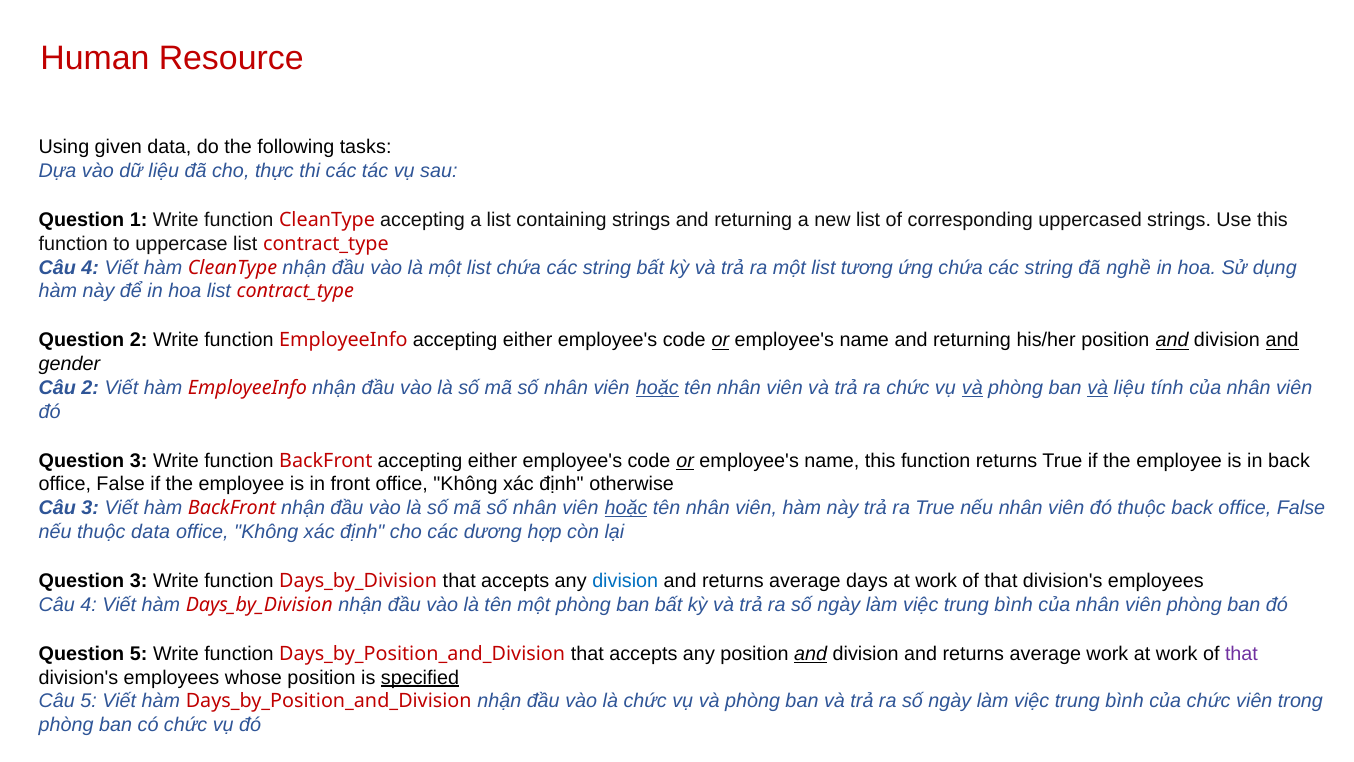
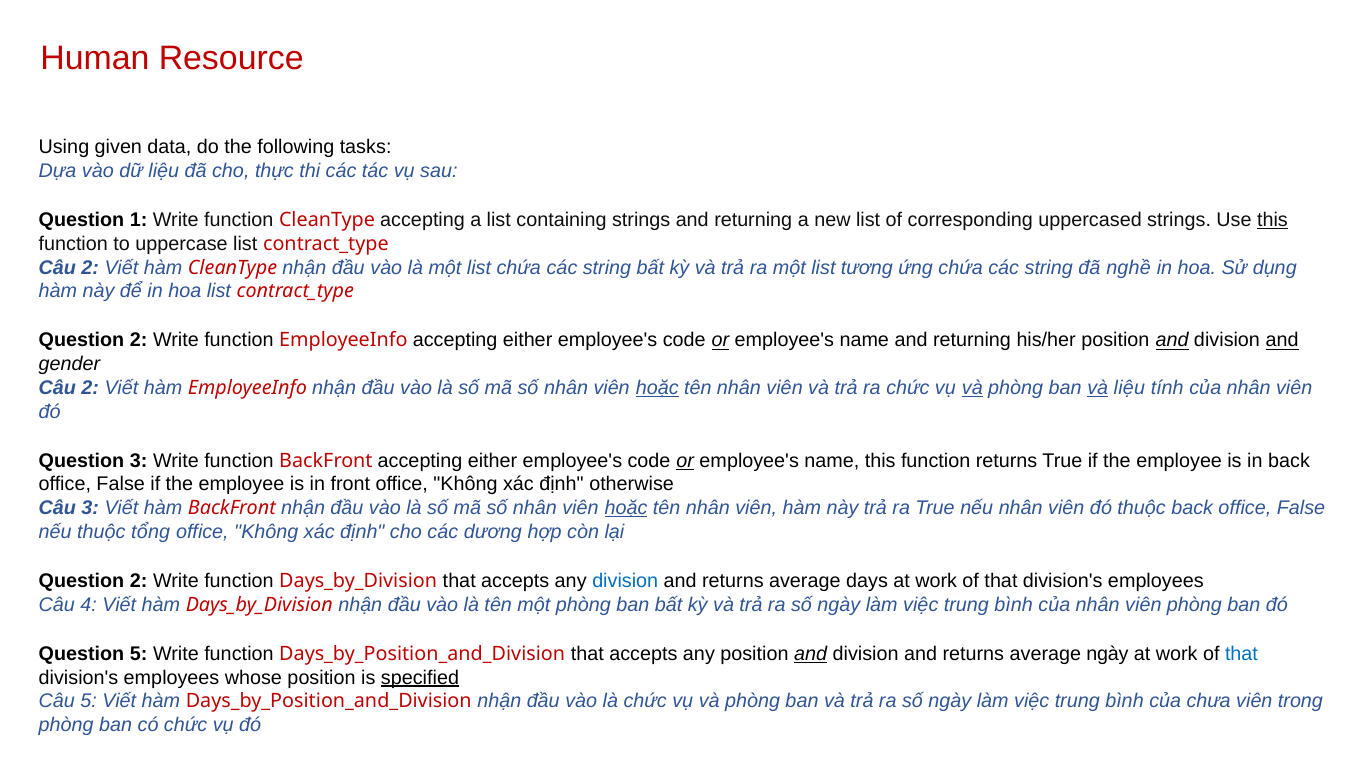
this underline: none -> present (1272, 220)
4: 4 -> 2 (90, 267)
thuộc data: data -> tổng (151, 532)
3: 3 -> 2 (139, 581)
average work: work -> ngày (1107, 653)
that colour: purple -> blue (1241, 653)
của chức: chức -> chưa (1209, 701)
